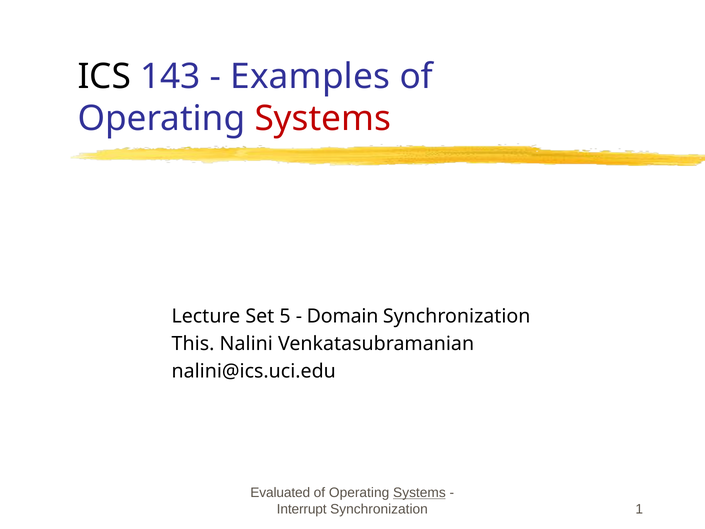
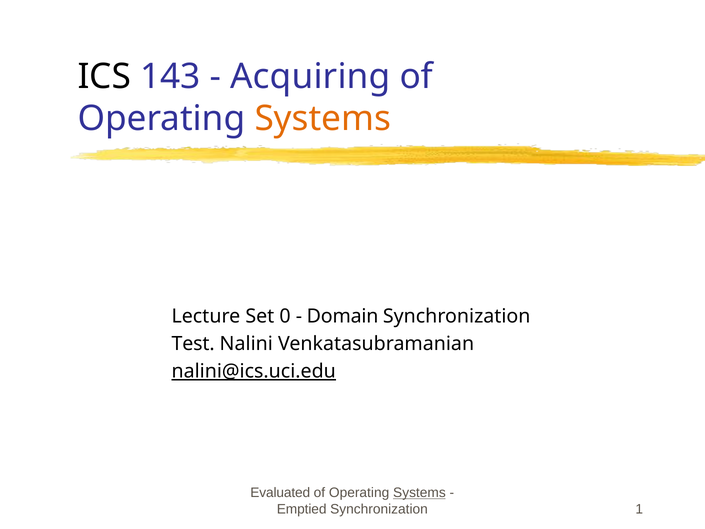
Examples: Examples -> Acquiring (310, 76)
Systems colour: red -> orange (323, 119)
5: 5 -> 0 (285, 316)
This: This -> Test (193, 344)
nalini@ics.uci.edu underline: none -> present (254, 371)
Interrupt: Interrupt -> Emptied (302, 509)
